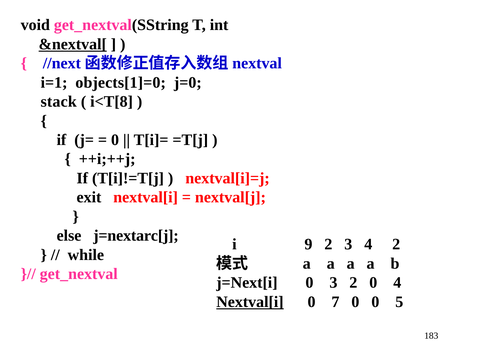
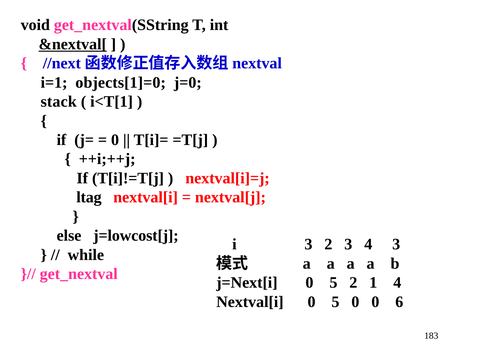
i<T[8: i<T[8 -> i<T[1 (112, 102)
exit: exit -> ltag (89, 197)
j=nextarc[j: j=nextarc[j -> j=lowcost[j (136, 236)
i 9: 9 -> 3 (308, 245)
4 2: 2 -> 3 (396, 245)
j=Next[i 0 3: 3 -> 5 (333, 283)
2 0: 0 -> 1 (373, 283)
Nextval[i underline: present -> none (250, 302)
7: 7 -> 5 (335, 302)
5: 5 -> 6 (399, 302)
